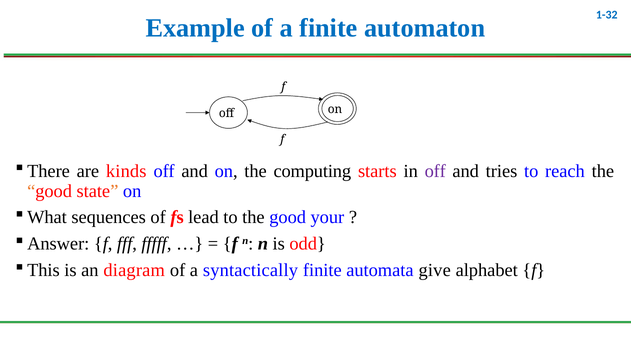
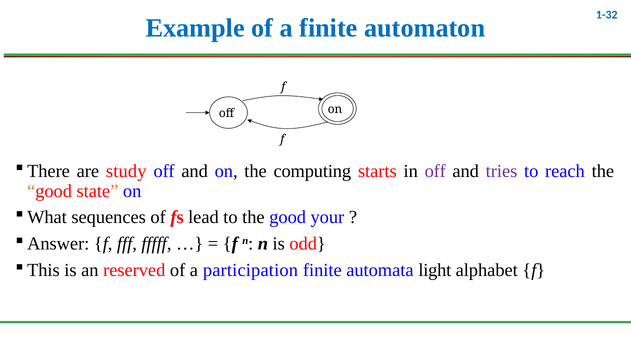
kinds: kinds -> study (126, 171)
tries colour: black -> purple (502, 171)
diagram: diagram -> reserved (134, 270)
syntactically: syntactically -> participation (250, 270)
give: give -> light (435, 270)
